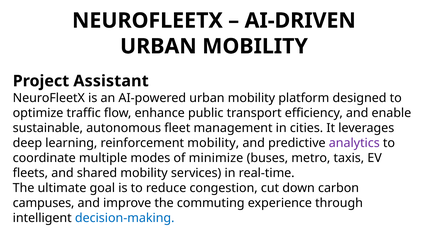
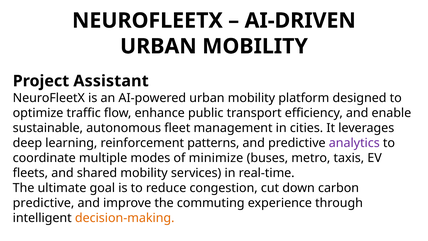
reinforcement mobility: mobility -> patterns (213, 143)
campuses: campuses -> predictive (44, 203)
decision-making colour: blue -> orange (125, 218)
